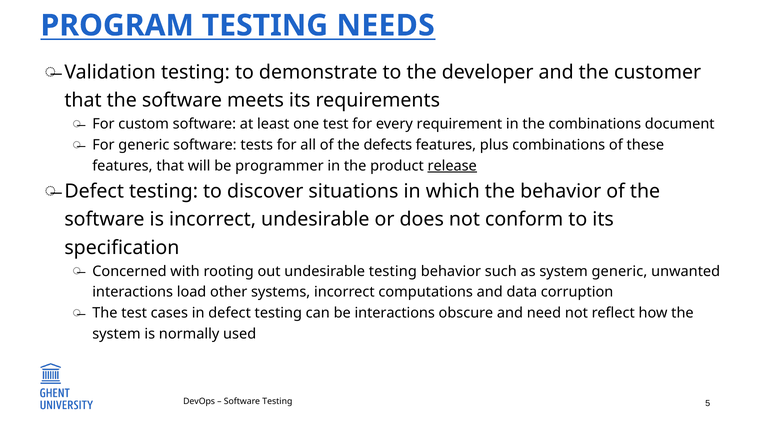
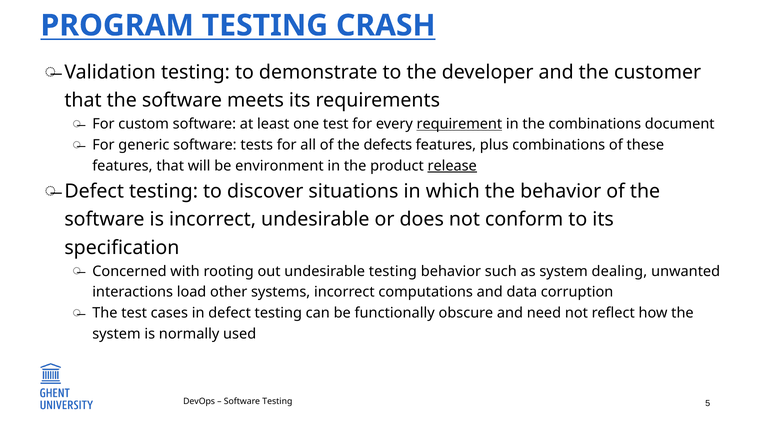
NEEDS: NEEDS -> CRASH (386, 25)
requirement underline: none -> present (459, 124)
programmer: programmer -> environment (279, 166)
system generic: generic -> dealing (619, 271)
be interactions: interactions -> functionally (395, 313)
